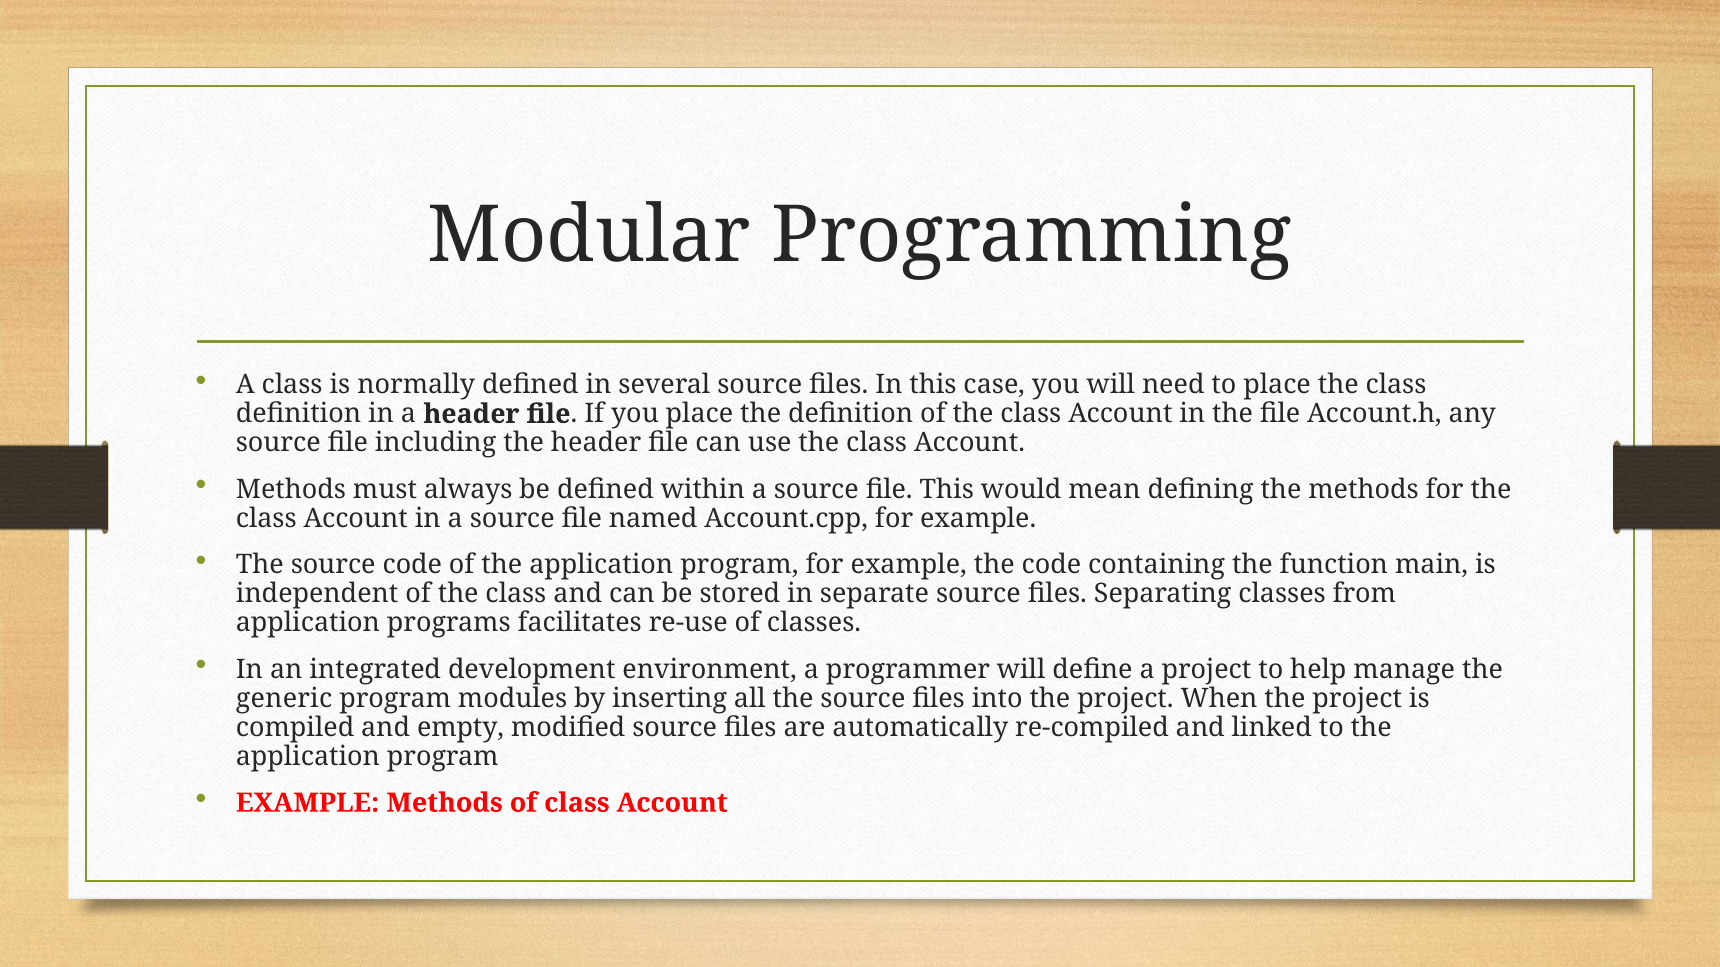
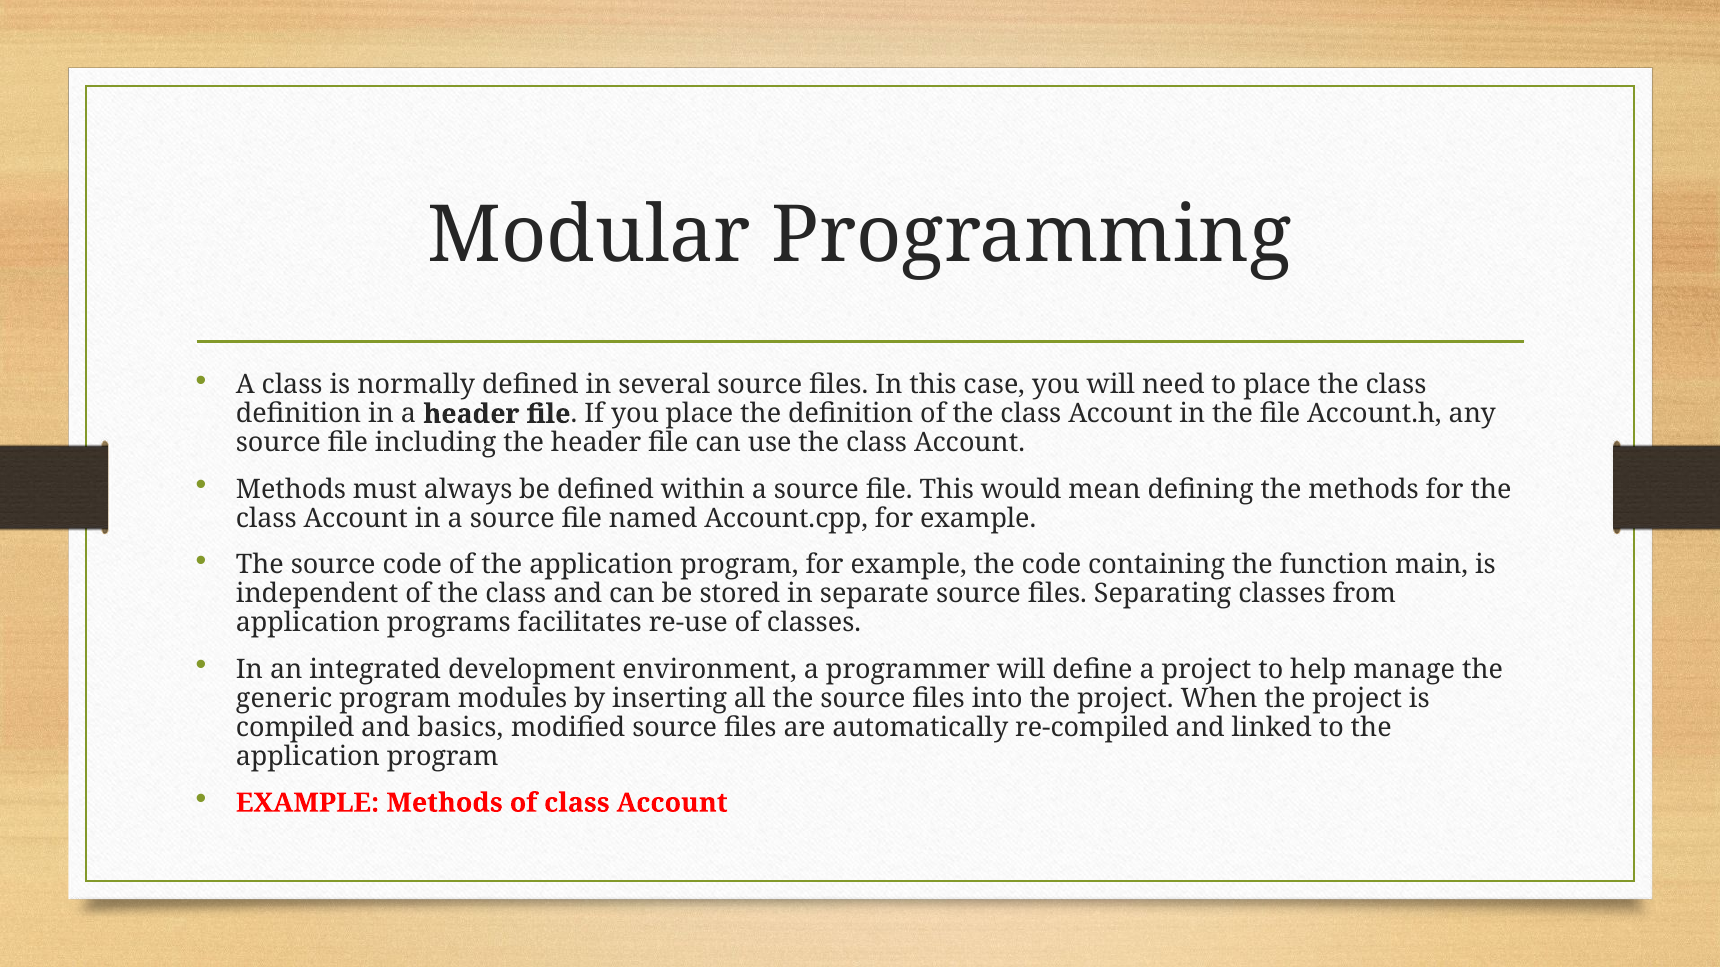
empty: empty -> basics (460, 728)
